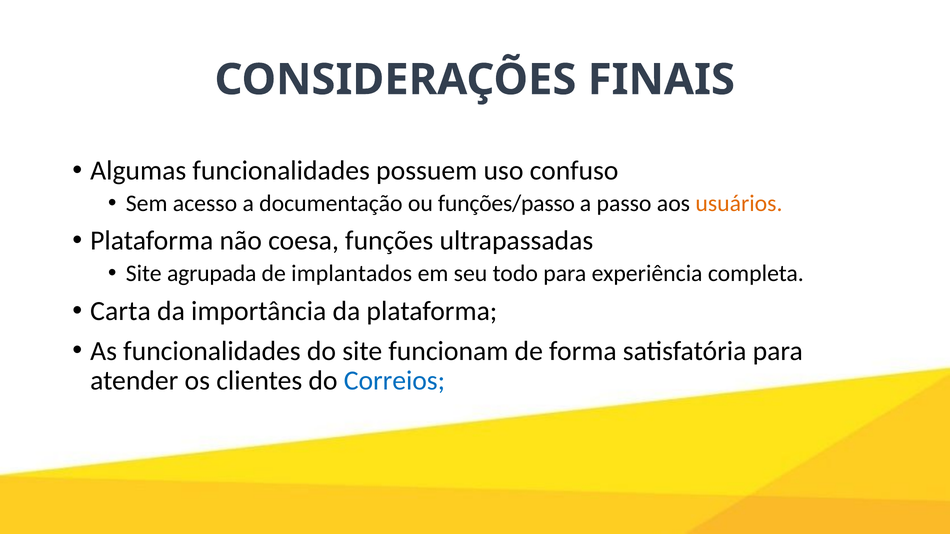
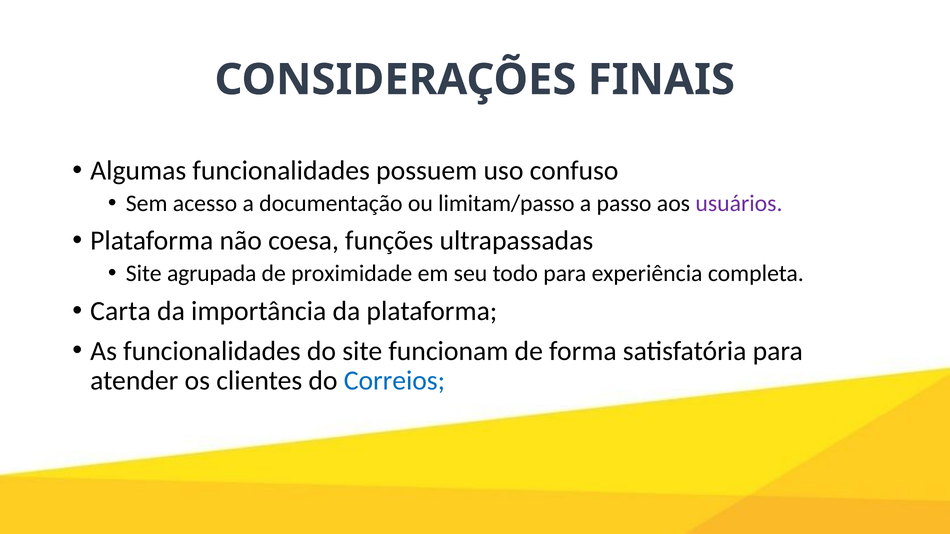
funções/passo: funções/passo -> limitam/passo (506, 203)
usuários colour: orange -> purple (739, 203)
implantados: implantados -> proximidade (352, 274)
